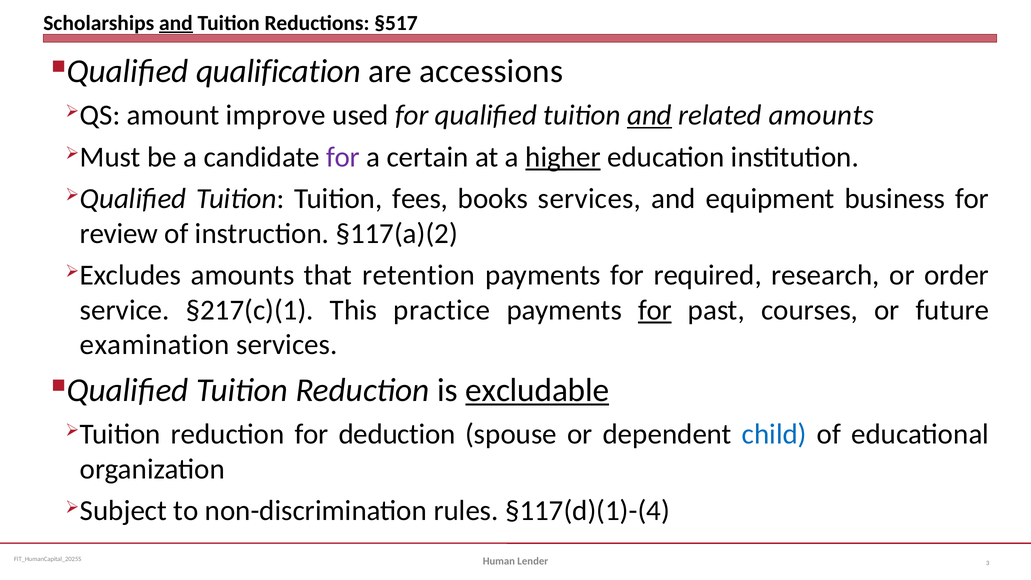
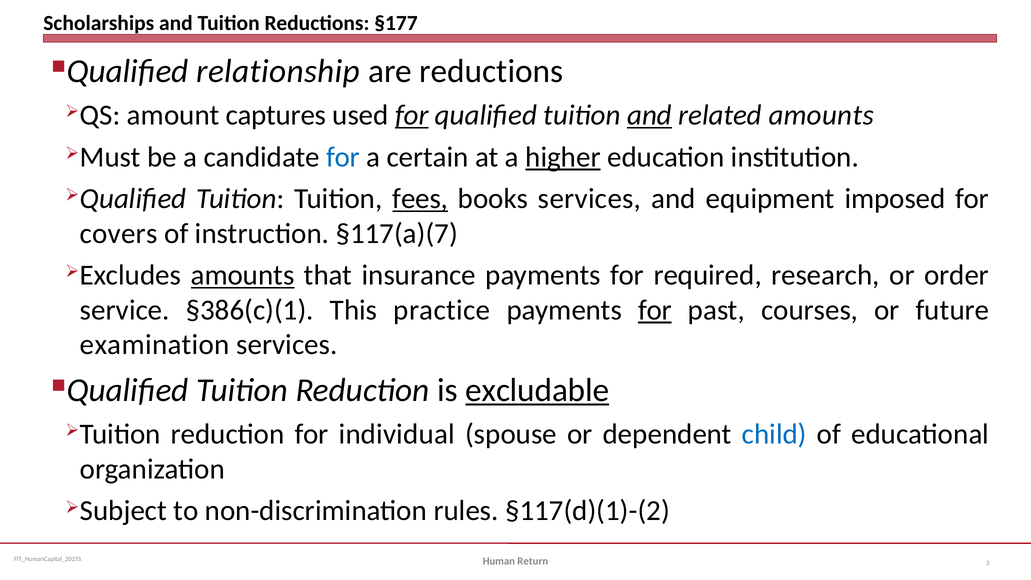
and underline: present -> none (176, 23)
§517: §517 -> §177 (396, 23)
qualification: qualification -> relationship (278, 71)
are accessions: accessions -> reductions (491, 71)
improve: improve -> captures (276, 115)
for underline: none -> present (412, 115)
for colour: purple -> blue (343, 157)
fees underline: none -> present (420, 199)
business: business -> imposed (895, 199)
review: review -> covers (119, 233)
§117(a)(2: §117(a)(2 -> §117(a)(7 (397, 233)
amounts underline: none -> present (243, 275)
retention: retention -> insurance (419, 275)
§217(c)(1: §217(c)(1 -> §386(c)(1 (250, 310)
deduction: deduction -> individual (397, 434)
§117(d)(1)-(4: §117(d)(1)-(4 -> §117(d)(1)-(2 (587, 511)
Lender: Lender -> Return (533, 561)
